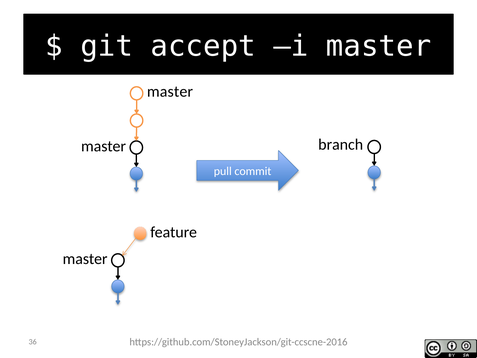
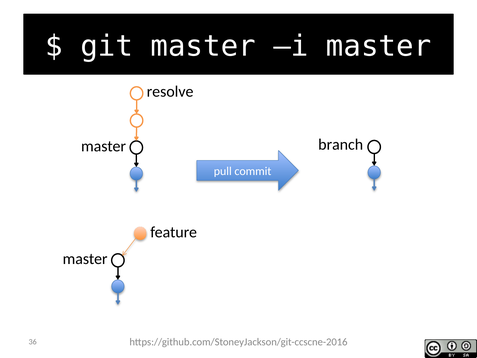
git accept: accept -> master (203, 46)
master: master -> resolve (170, 91)
